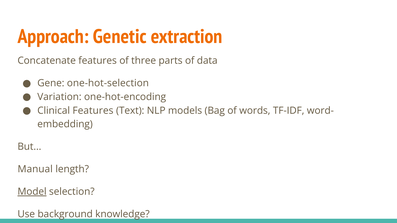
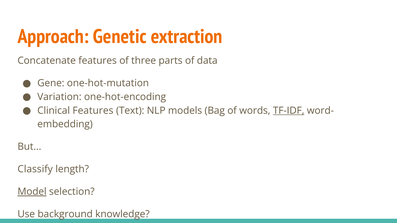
one-hot-selection: one-hot-selection -> one-hot-mutation (108, 83)
TF-IDF underline: none -> present (289, 111)
Manual: Manual -> Classify (35, 169)
